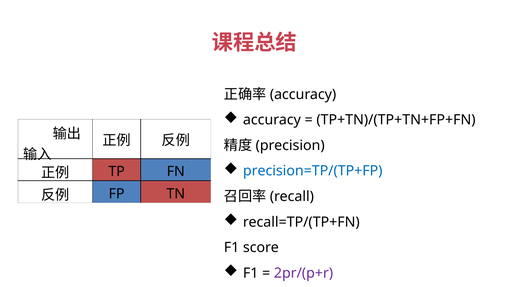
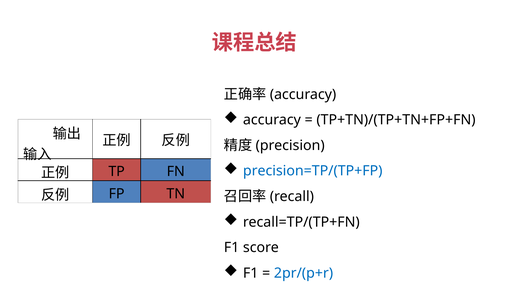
2pr/(p+r colour: purple -> blue (304, 273)
